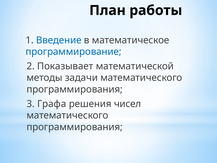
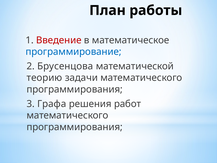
Введение colour: blue -> red (59, 40)
Показывает: Показывает -> Брусенцова (65, 66)
методы: методы -> теорию (44, 78)
чисел: чисел -> работ (128, 104)
